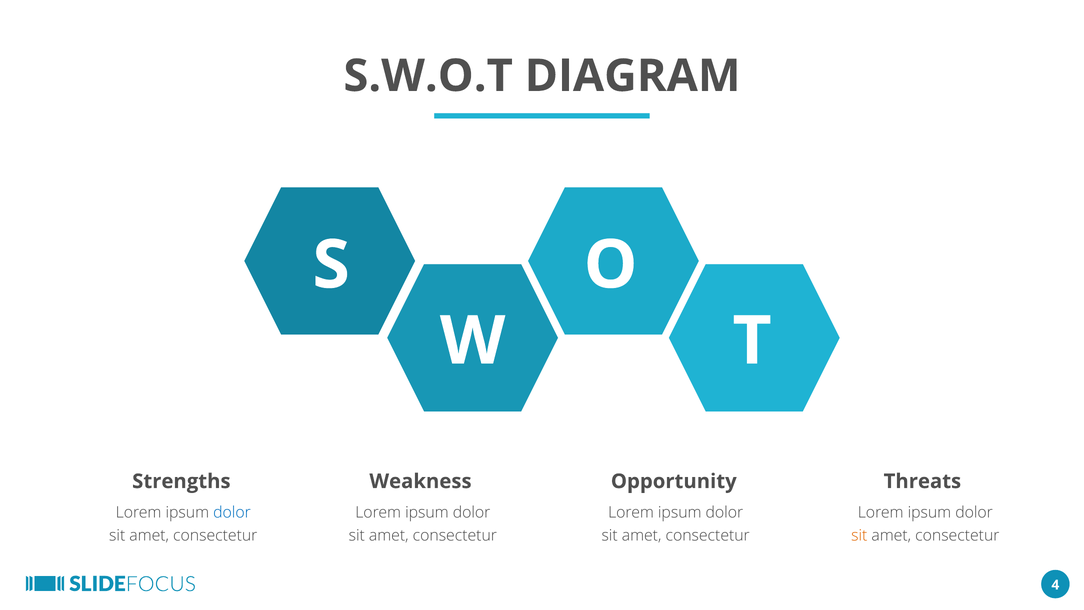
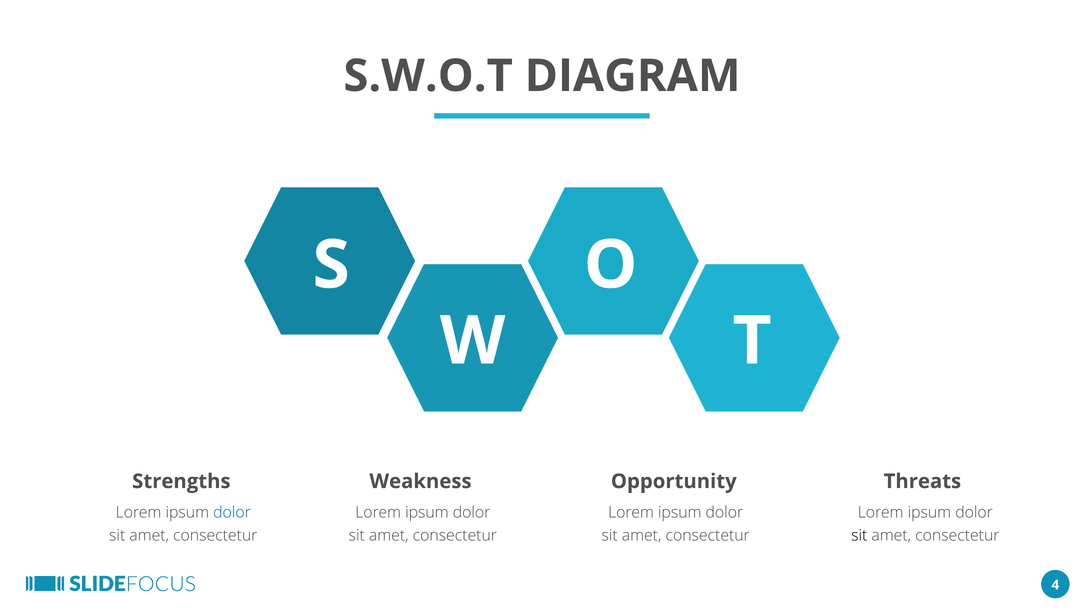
sit colour: orange -> black (859, 536)
